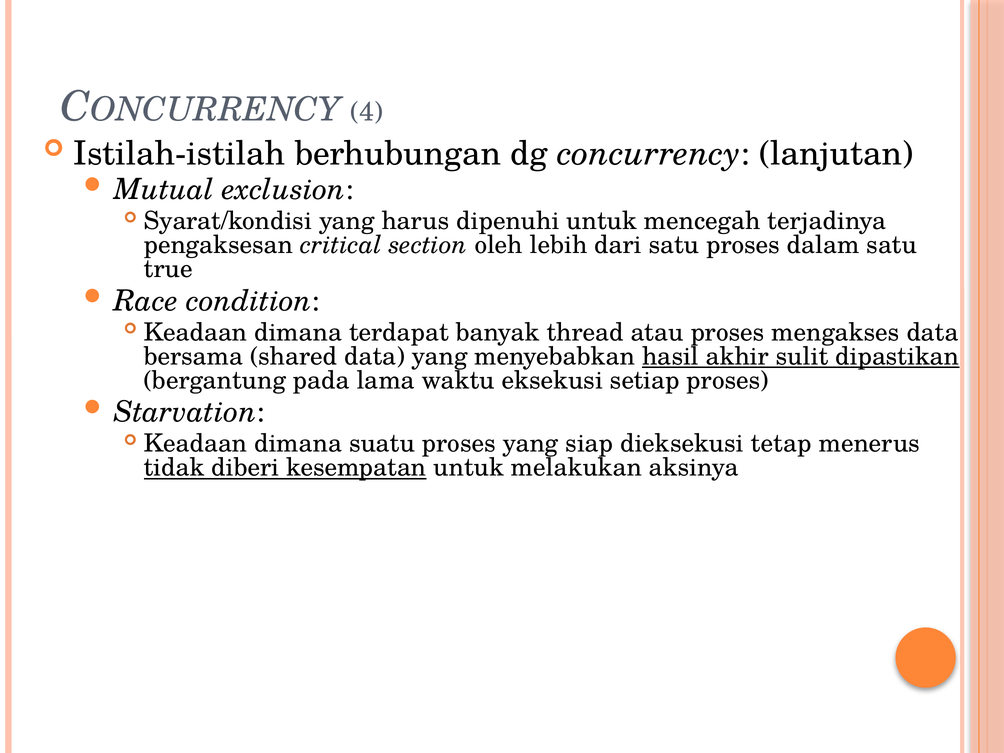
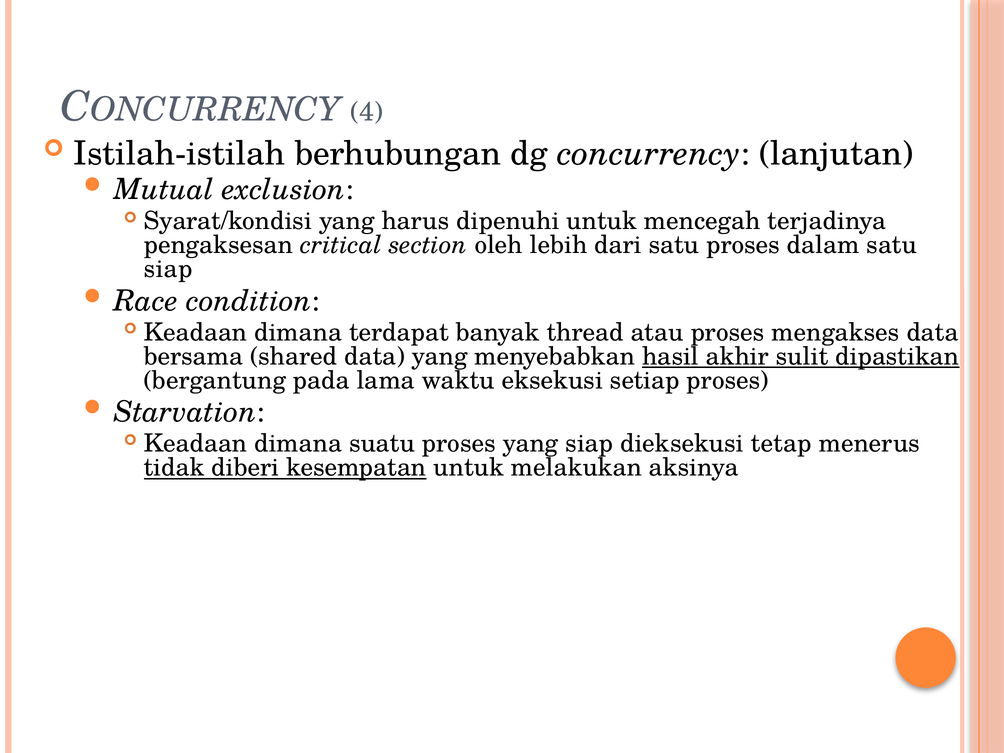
true: true -> siap (168, 269)
